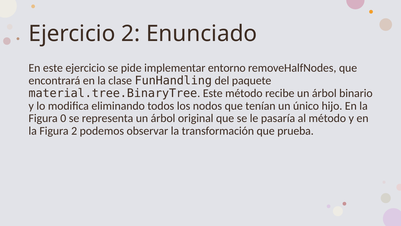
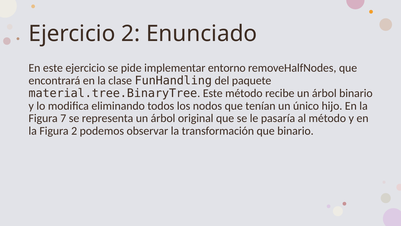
0: 0 -> 7 (63, 118)
que prueba: prueba -> binario (295, 131)
